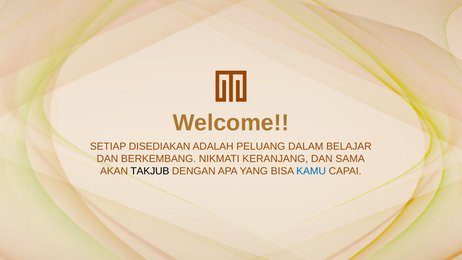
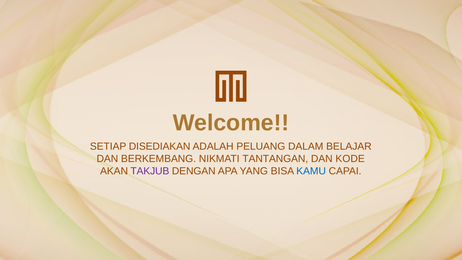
KERANJANG: KERANJANG -> TANTANGAN (275, 159)
SAMA: SAMA -> KODE (350, 159)
TAKJUB colour: black -> purple (150, 171)
